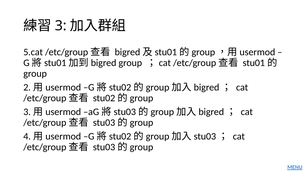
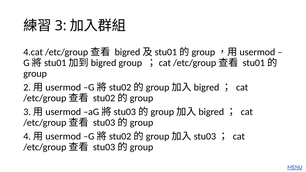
5.cat: 5.cat -> 4.cat (33, 52)
